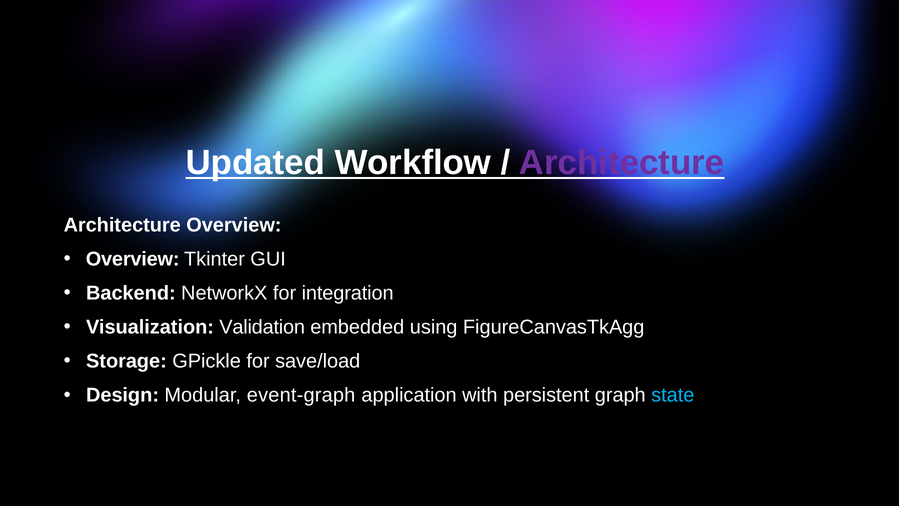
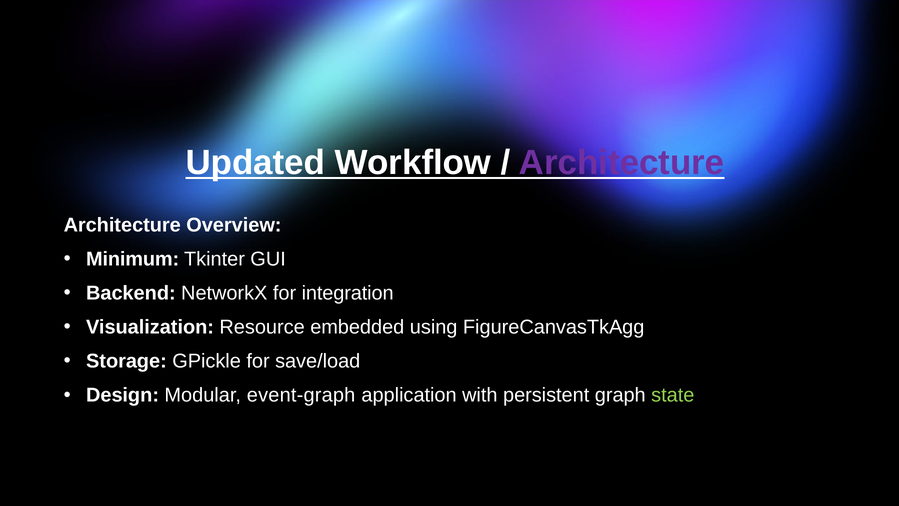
Overview: Overview -> Minimum (133, 259)
Validation: Validation -> Resource (262, 327)
state colour: light blue -> light green (673, 395)
